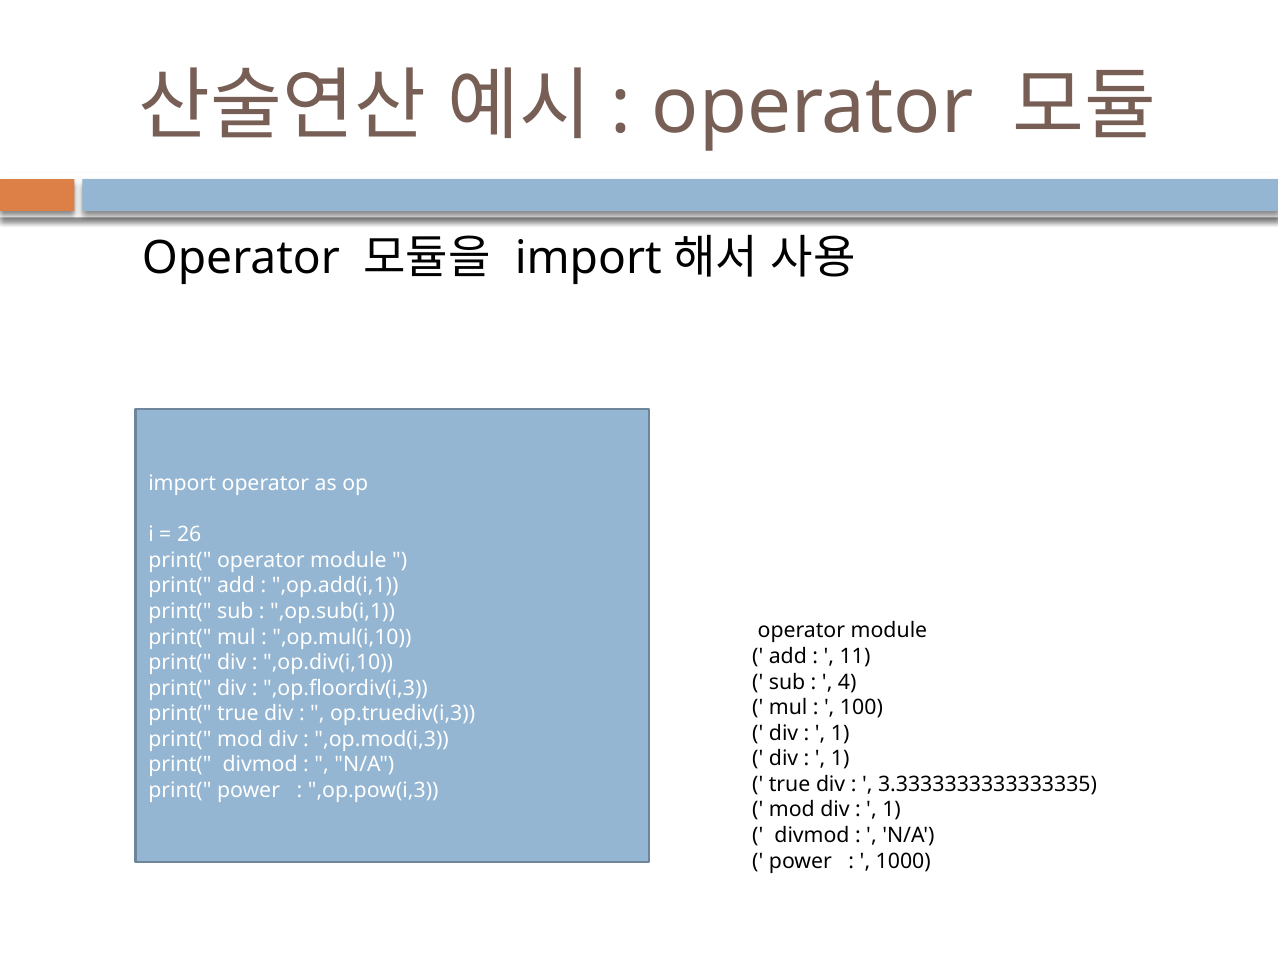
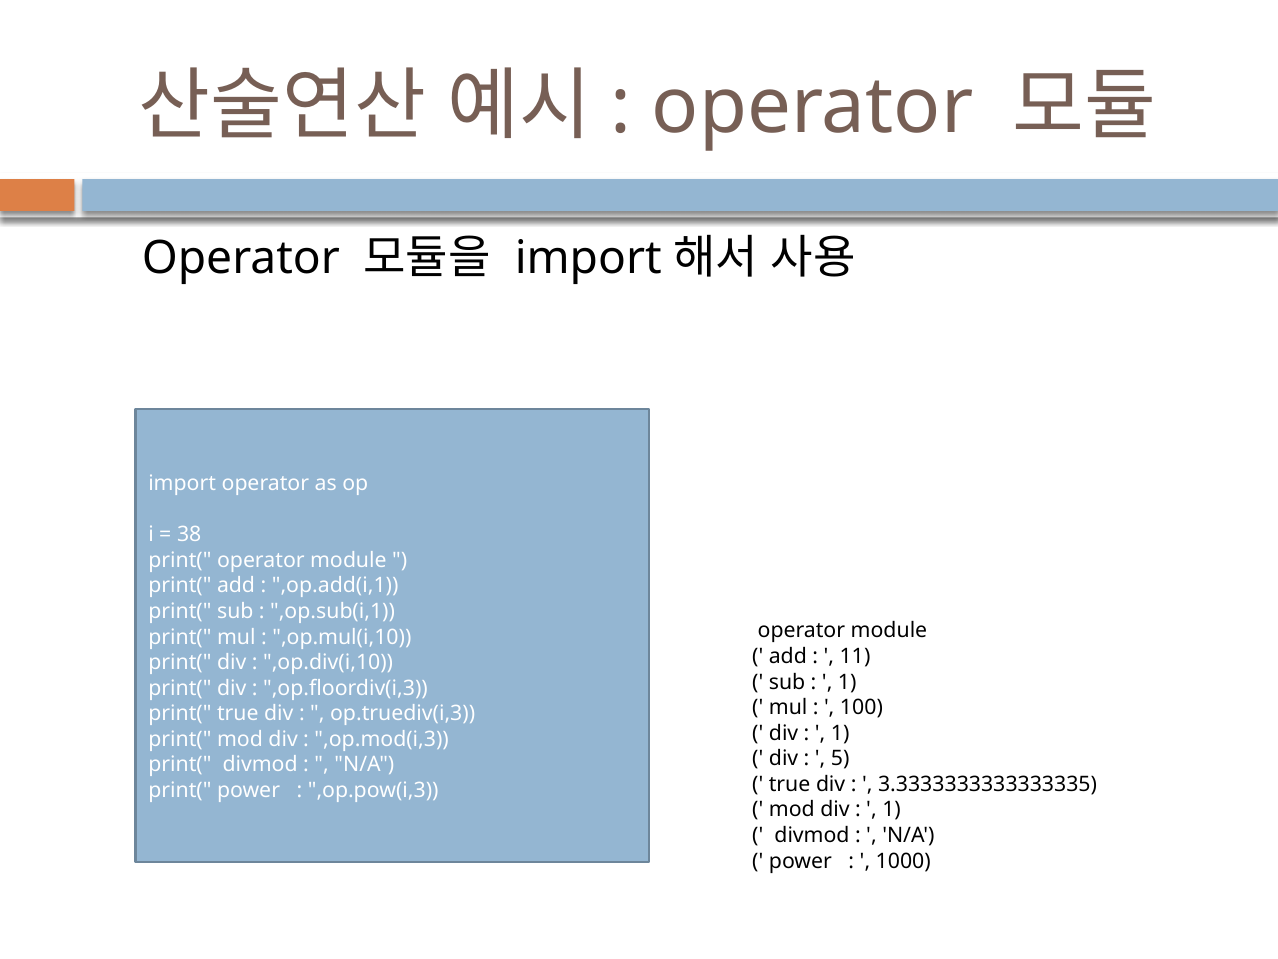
26: 26 -> 38 (189, 534)
4: 4 -> 1 (847, 682)
1: 1 -> 5 (840, 758)
